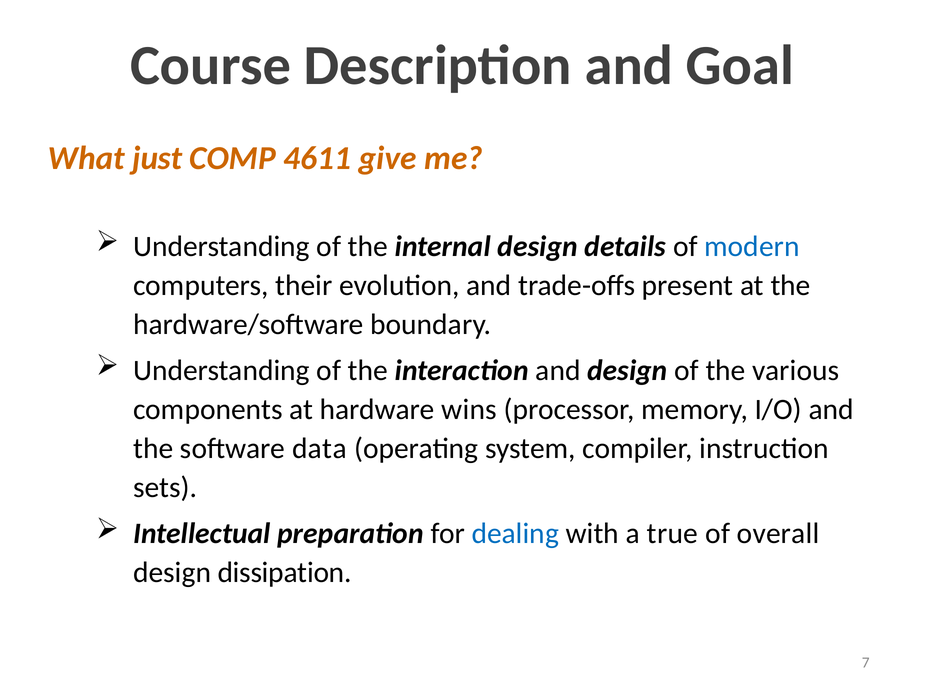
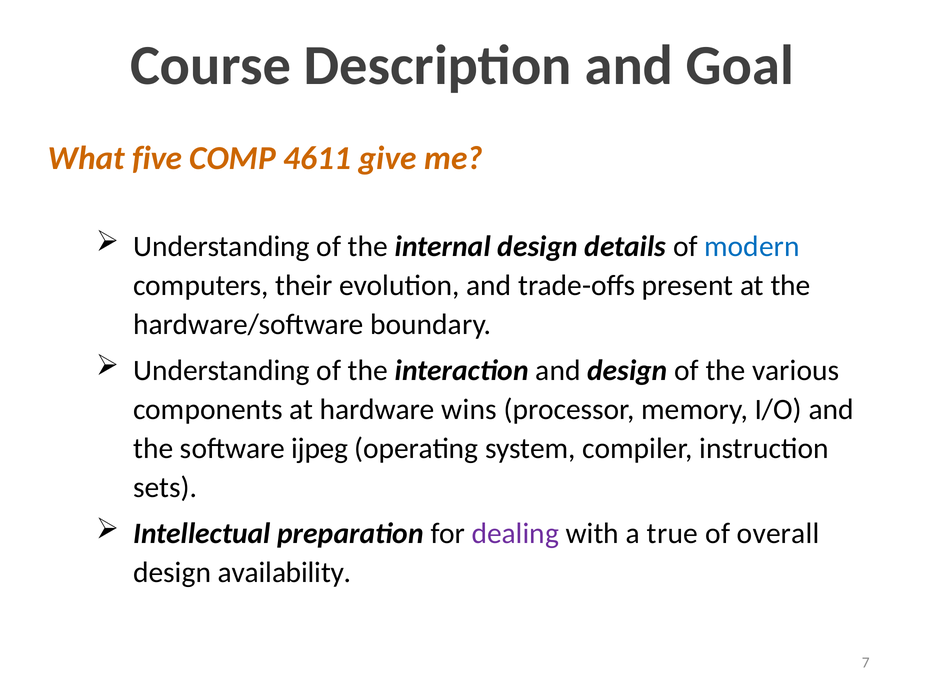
just: just -> five (157, 158)
data: data -> ijpeg (320, 448)
dealing colour: blue -> purple (515, 533)
dissipation: dissipation -> availability (285, 572)
